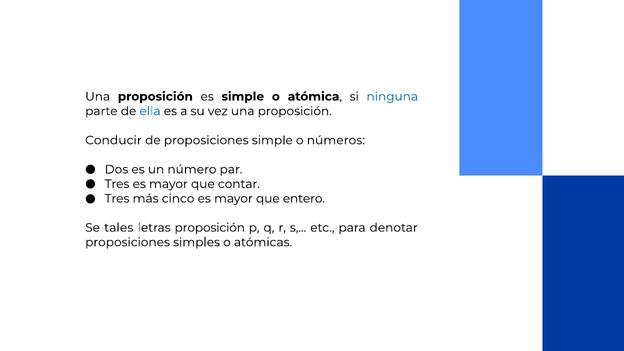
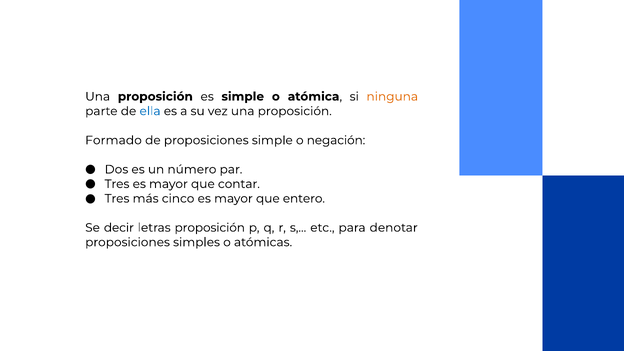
ninguna colour: blue -> orange (392, 97)
Conducir: Conducir -> Formado (113, 140)
números: números -> negación (336, 140)
tales: tales -> decir (119, 228)
